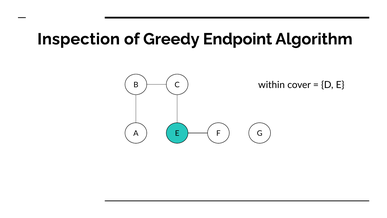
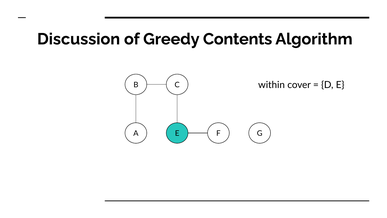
Inspection: Inspection -> Discussion (79, 39)
Endpoint: Endpoint -> Contents (238, 39)
